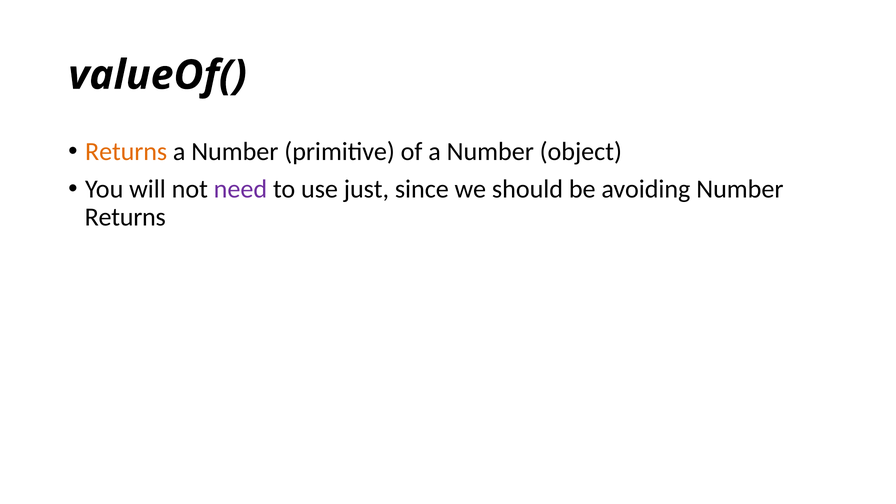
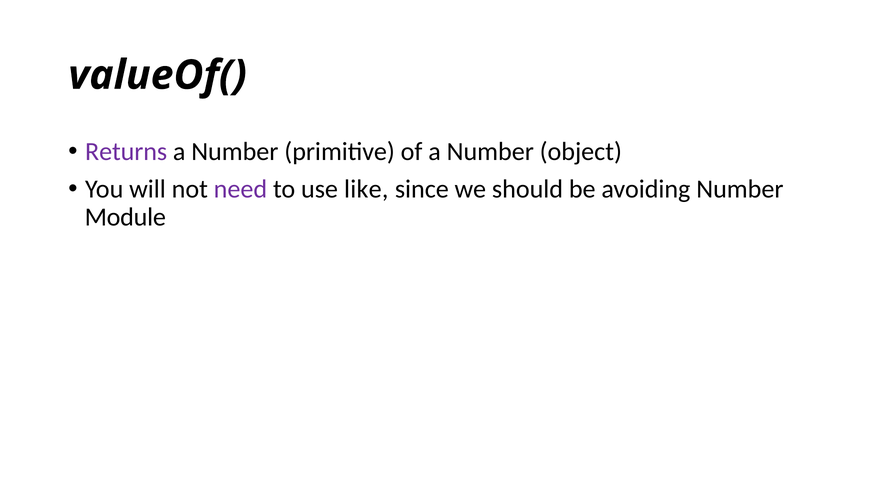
Returns colour: orange -> purple (126, 151)
just: just -> like (366, 189)
Returns: Returns -> Module (125, 217)
